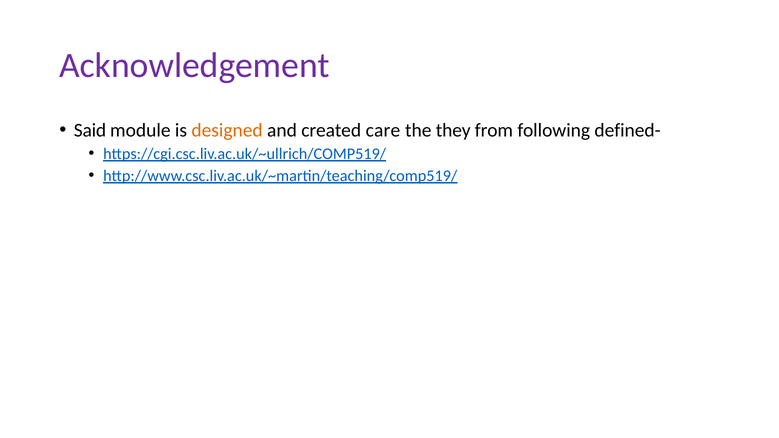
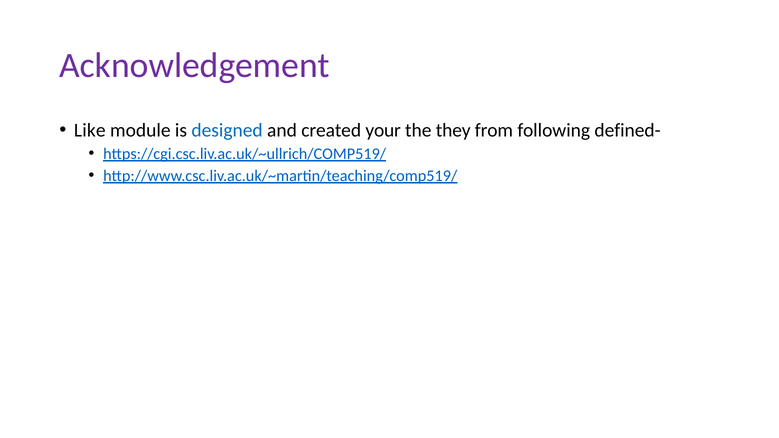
Said: Said -> Like (90, 130)
designed colour: orange -> blue (227, 130)
care: care -> your (383, 130)
